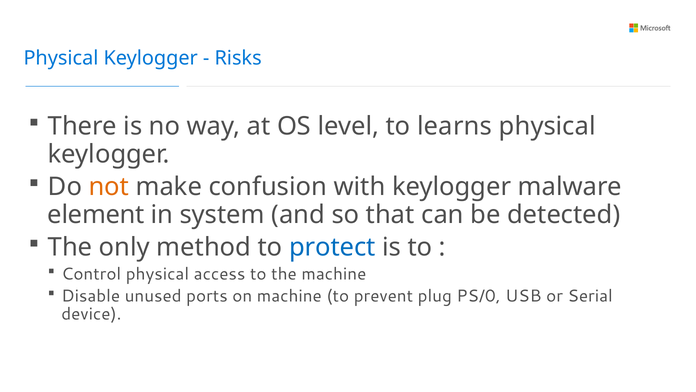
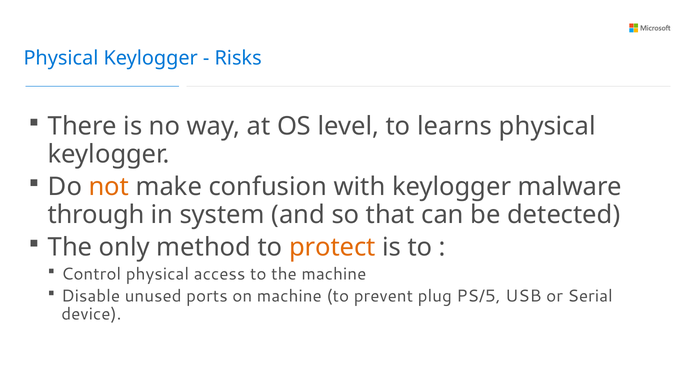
element: element -> through (96, 214)
protect colour: blue -> orange (332, 247)
PS/0: PS/0 -> PS/5 (478, 295)
